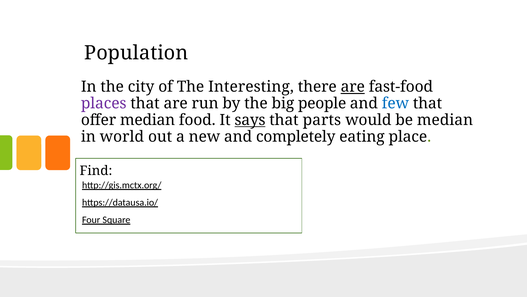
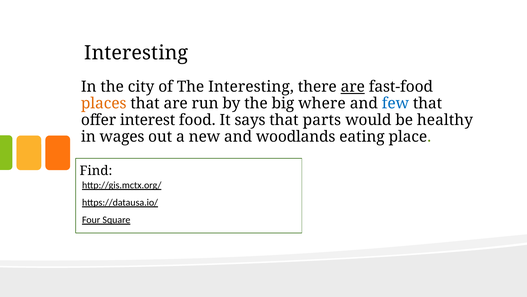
Population: Population -> Interesting (136, 53)
places colour: purple -> orange (104, 103)
people: people -> where (322, 103)
offer median: median -> interest (148, 120)
says underline: present -> none (250, 120)
be median: median -> healthy (445, 120)
world: world -> wages (122, 136)
completely: completely -> woodlands (296, 136)
